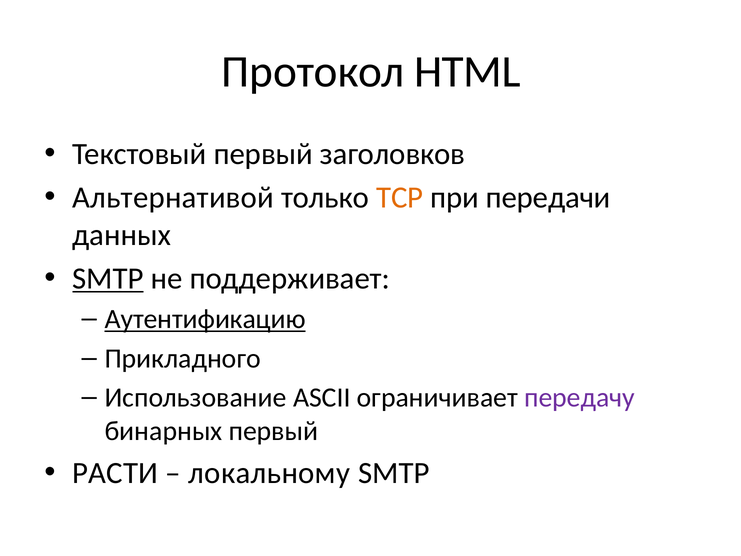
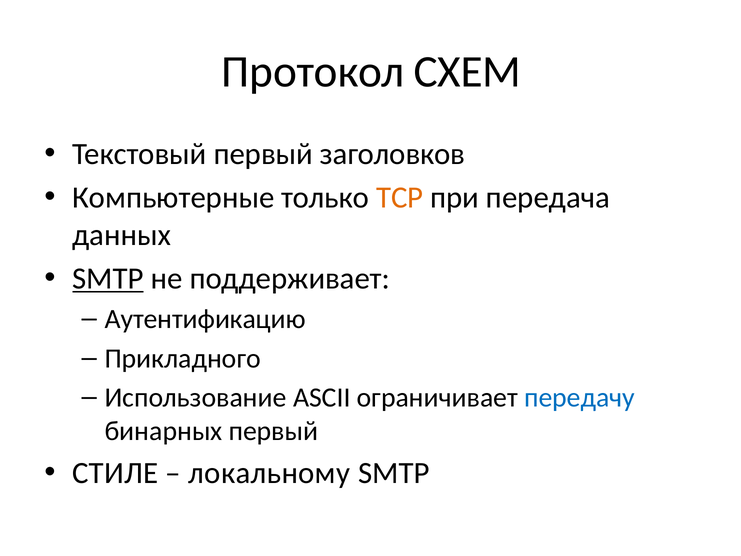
HTML: HTML -> СХЕМ (467, 72)
Альтернативой: Альтернативой -> Компьютерные (173, 198)
передачи: передачи -> передача (548, 198)
Аутентификацию underline: present -> none (205, 319)
передачу colour: purple -> blue (580, 397)
РАСТИ: РАСТИ -> СТИЛЕ (115, 473)
